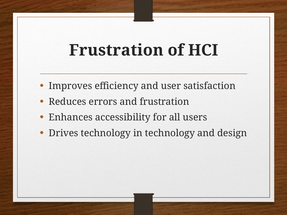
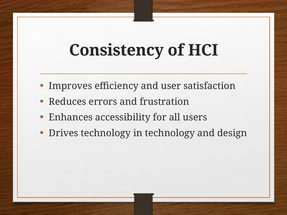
Frustration: Frustration -> Consistency (116, 50)
